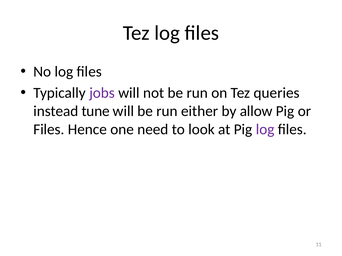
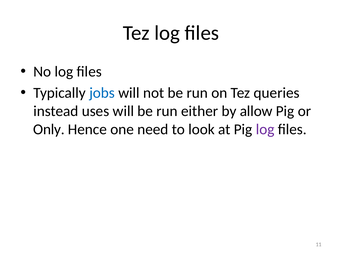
jobs colour: purple -> blue (102, 93)
tune: tune -> uses (95, 111)
Files: Files -> Only (49, 130)
